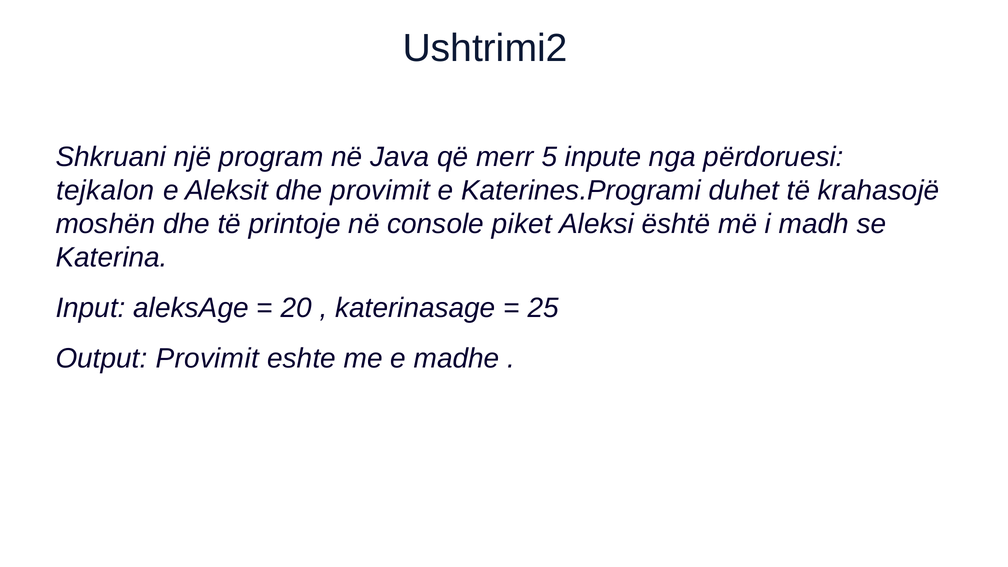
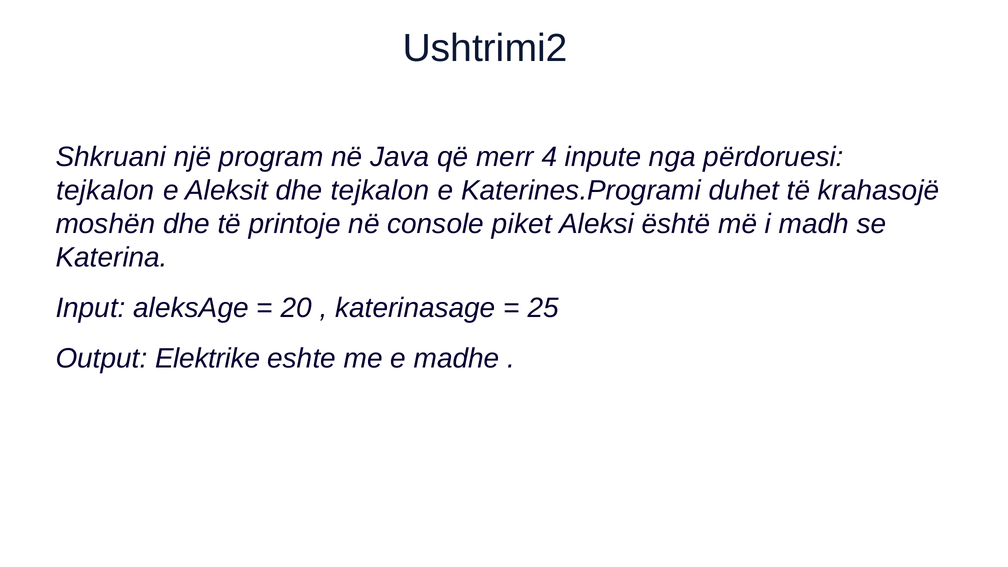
5: 5 -> 4 (549, 157)
dhe provimit: provimit -> tejkalon (380, 190)
Output Provimit: Provimit -> Elektrike (208, 358)
